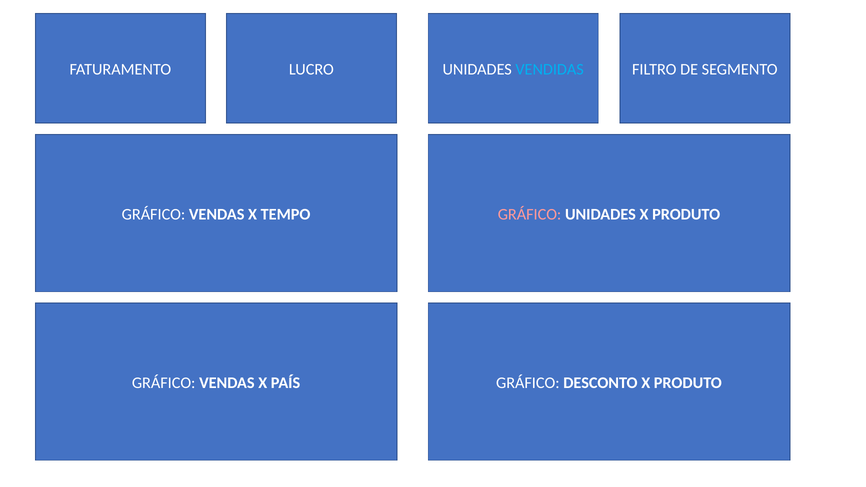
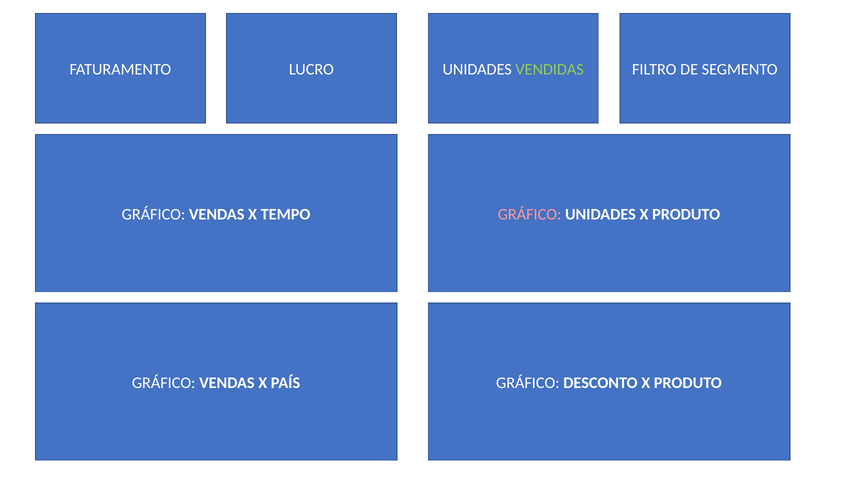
VENDIDAS colour: light blue -> light green (550, 69)
